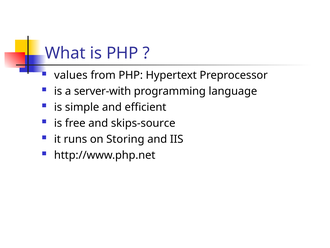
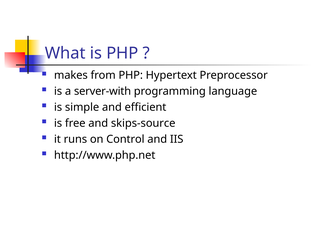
values: values -> makes (71, 75)
Storing: Storing -> Control (125, 139)
